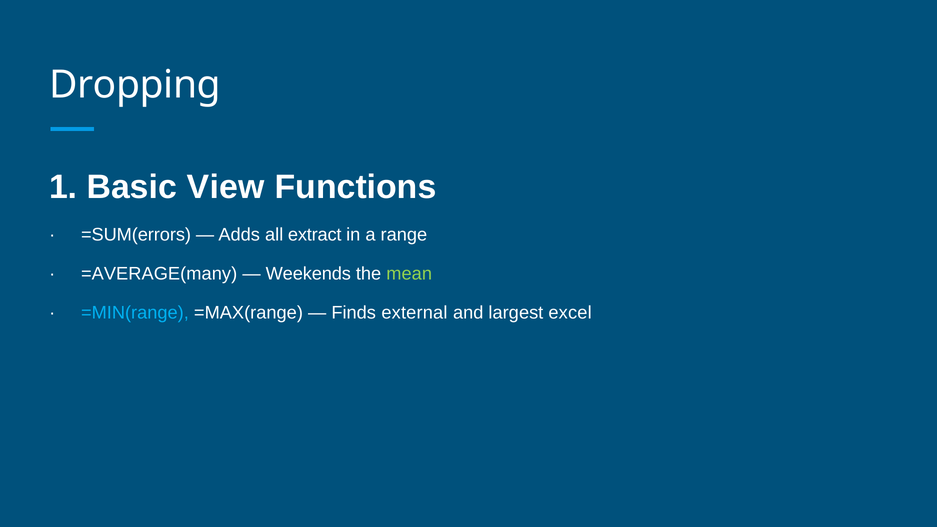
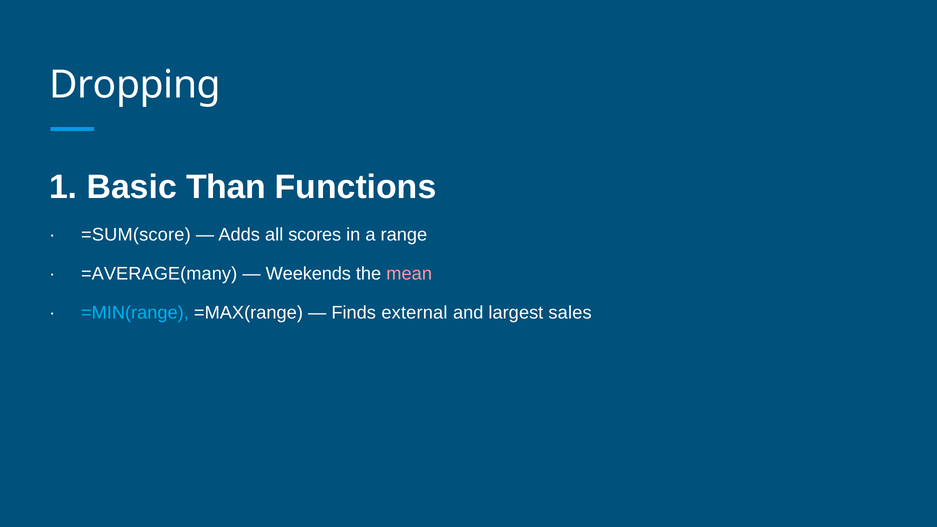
View: View -> Than (226, 187)
=SUM(errors: =SUM(errors -> =SUM(score (136, 235)
extract: extract -> scores (315, 235)
mean colour: light green -> pink (409, 274)
excel: excel -> sales (570, 313)
